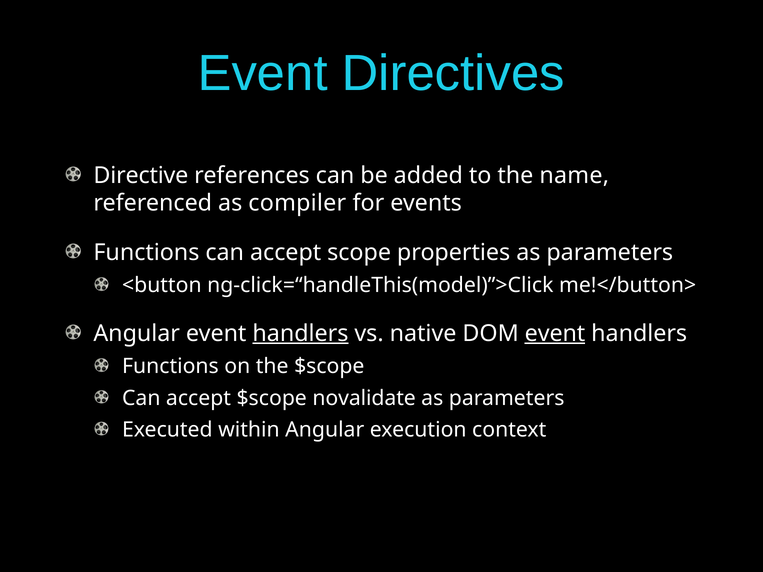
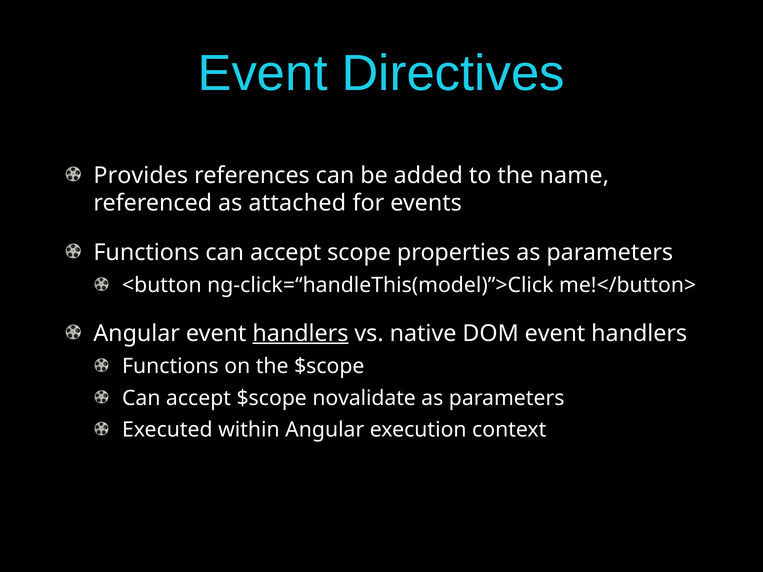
Directive: Directive -> Provides (141, 175)
compiler: compiler -> attached (297, 203)
event underline: present -> none (555, 334)
